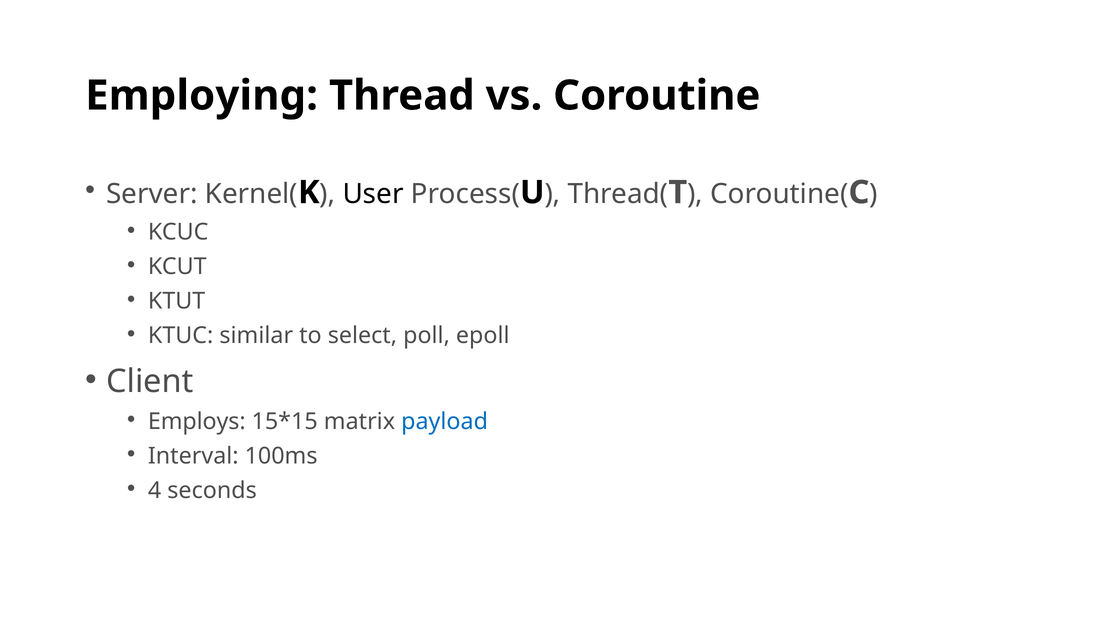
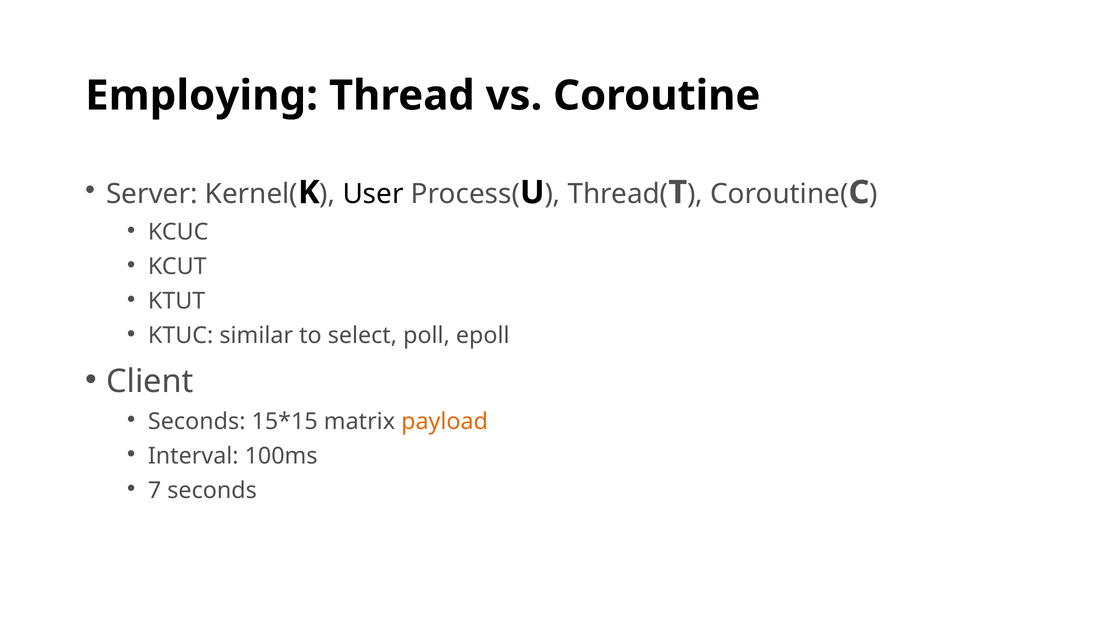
Employs: Employs -> Seconds (197, 422)
payload colour: blue -> orange (445, 422)
4: 4 -> 7 (155, 491)
